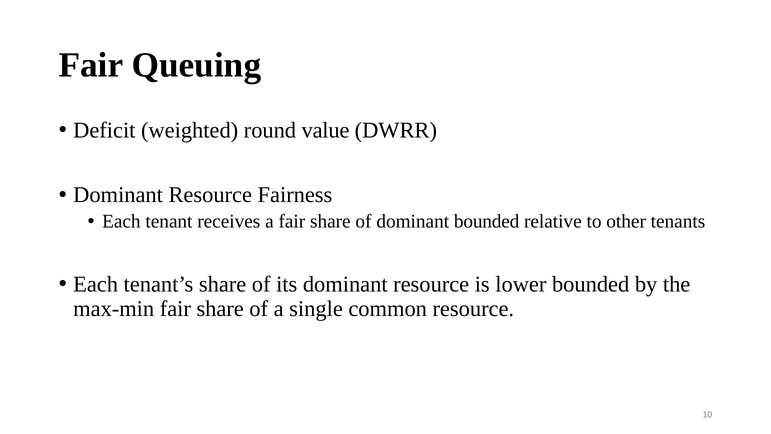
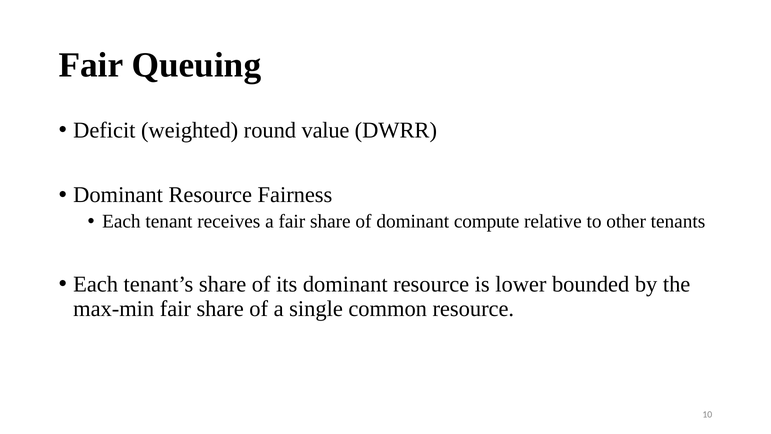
dominant bounded: bounded -> compute (487, 221)
